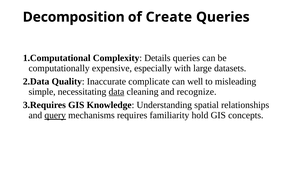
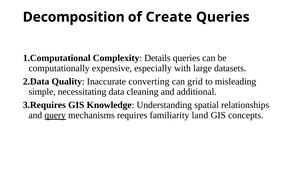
complicate: complicate -> converting (149, 81)
well: well -> grid (195, 81)
data underline: present -> none (116, 91)
recognize: recognize -> additional (197, 91)
hold: hold -> land (200, 115)
